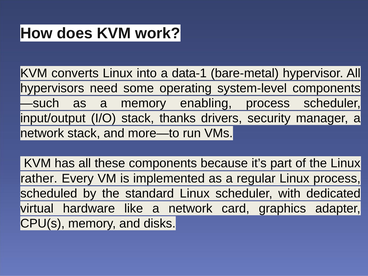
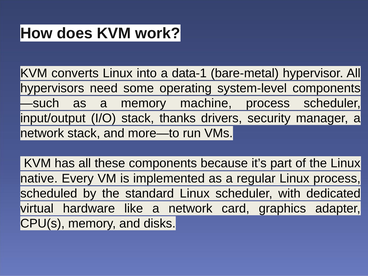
enabling: enabling -> machine (206, 103)
rather: rather -> native (39, 178)
